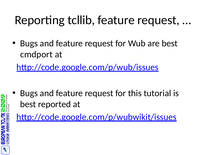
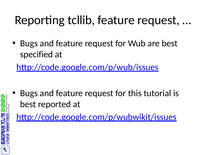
cmdport: cmdport -> specified (36, 54)
